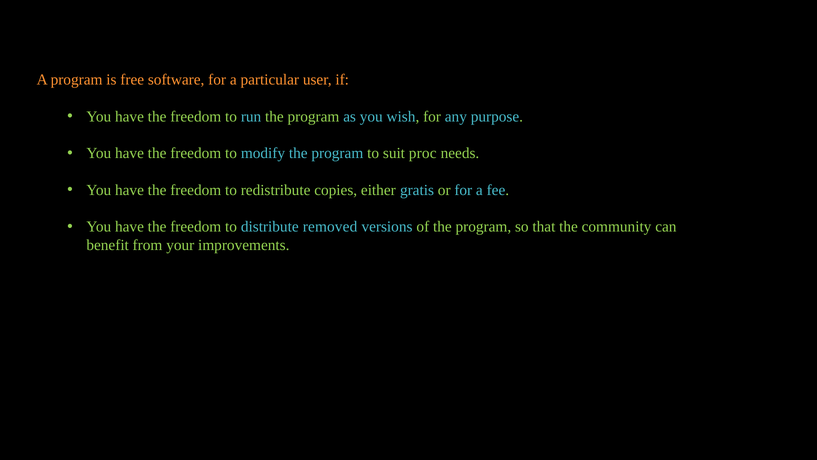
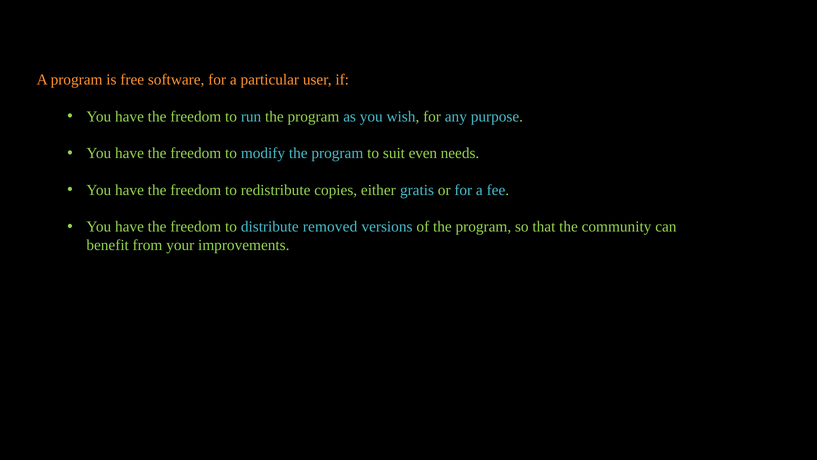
proc: proc -> even (423, 153)
